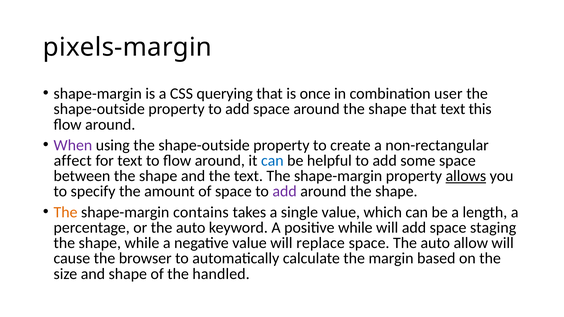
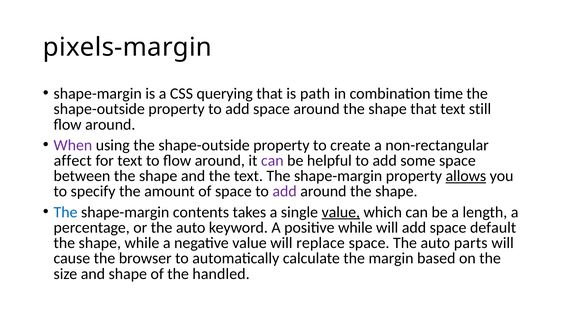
once: once -> path (315, 94)
user: user -> time (448, 94)
this: this -> still (480, 109)
can colour: blue -> purple (272, 161)
The colour: orange -> blue (66, 212)
contains: contains -> contents (201, 212)
value underline: none -> present (341, 212)
staging: staging -> default (493, 228)
allow: allow -> parts (471, 243)
